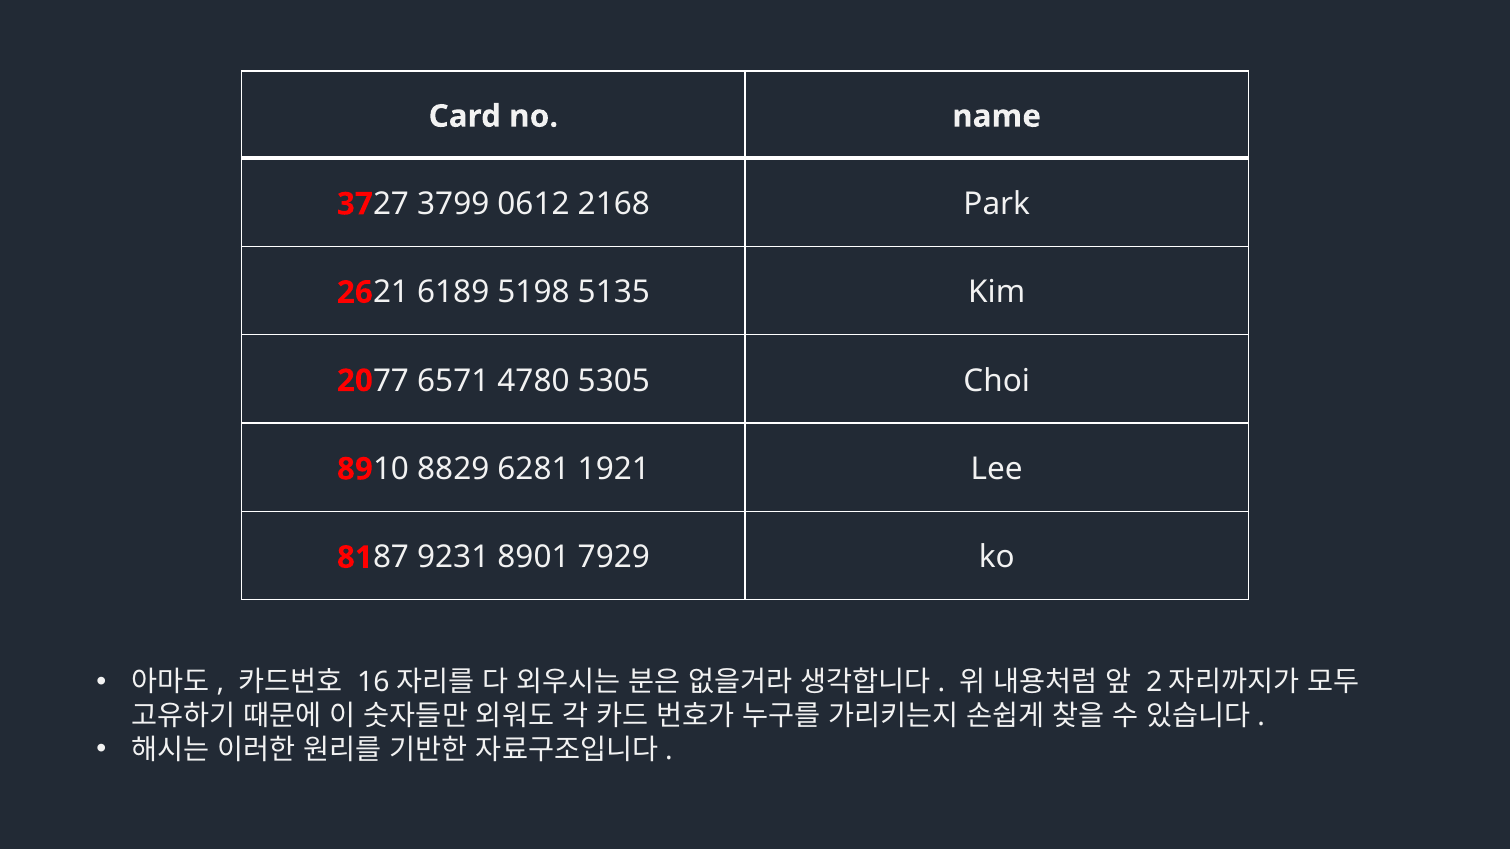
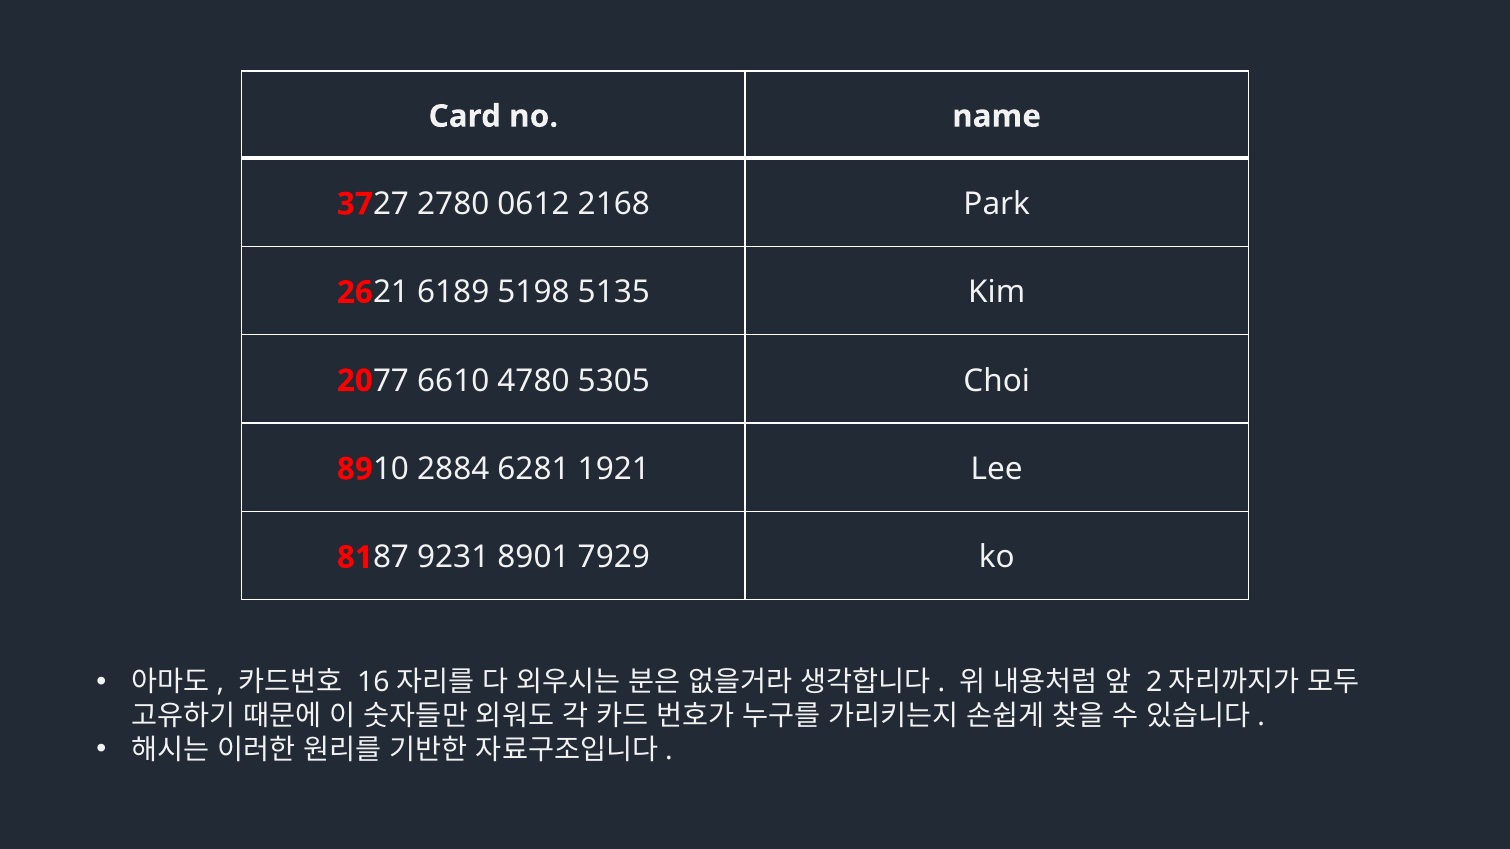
3799: 3799 -> 2780 (453, 204)
6571: 6571 -> 6610 (453, 381)
8829: 8829 -> 2884 (453, 469)
